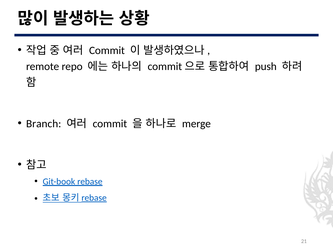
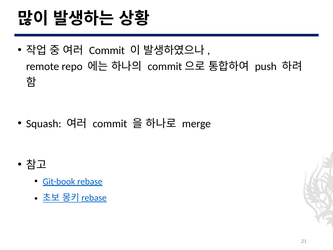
Branch: Branch -> Squash (44, 123)
